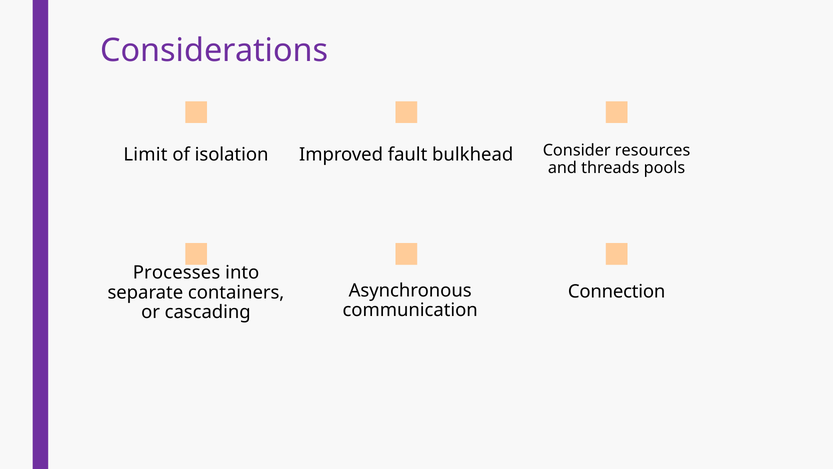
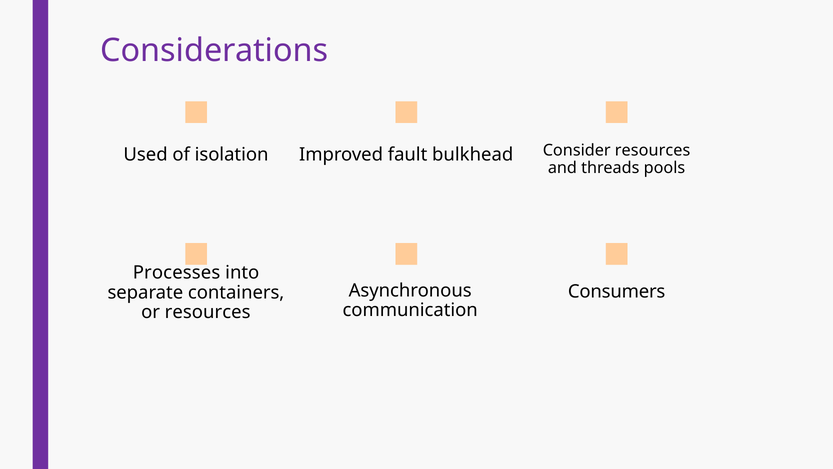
Limit: Limit -> Used (146, 155)
Connection: Connection -> Consumers (617, 291)
or cascading: cascading -> resources (208, 312)
